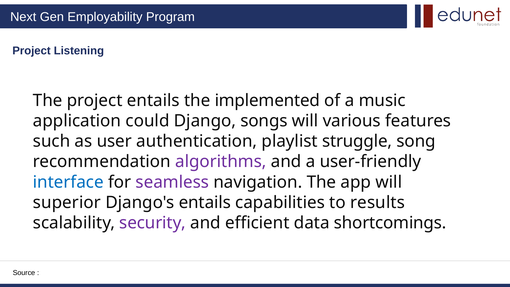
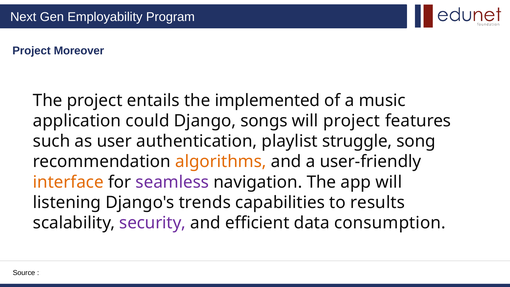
Listening: Listening -> Moreover (79, 51)
will various: various -> project (352, 121)
algorithms colour: purple -> orange (221, 162)
interface colour: blue -> orange (68, 182)
superior: superior -> listening (67, 202)
Django's entails: entails -> trends (205, 202)
shortcomings: shortcomings -> consumption (390, 223)
